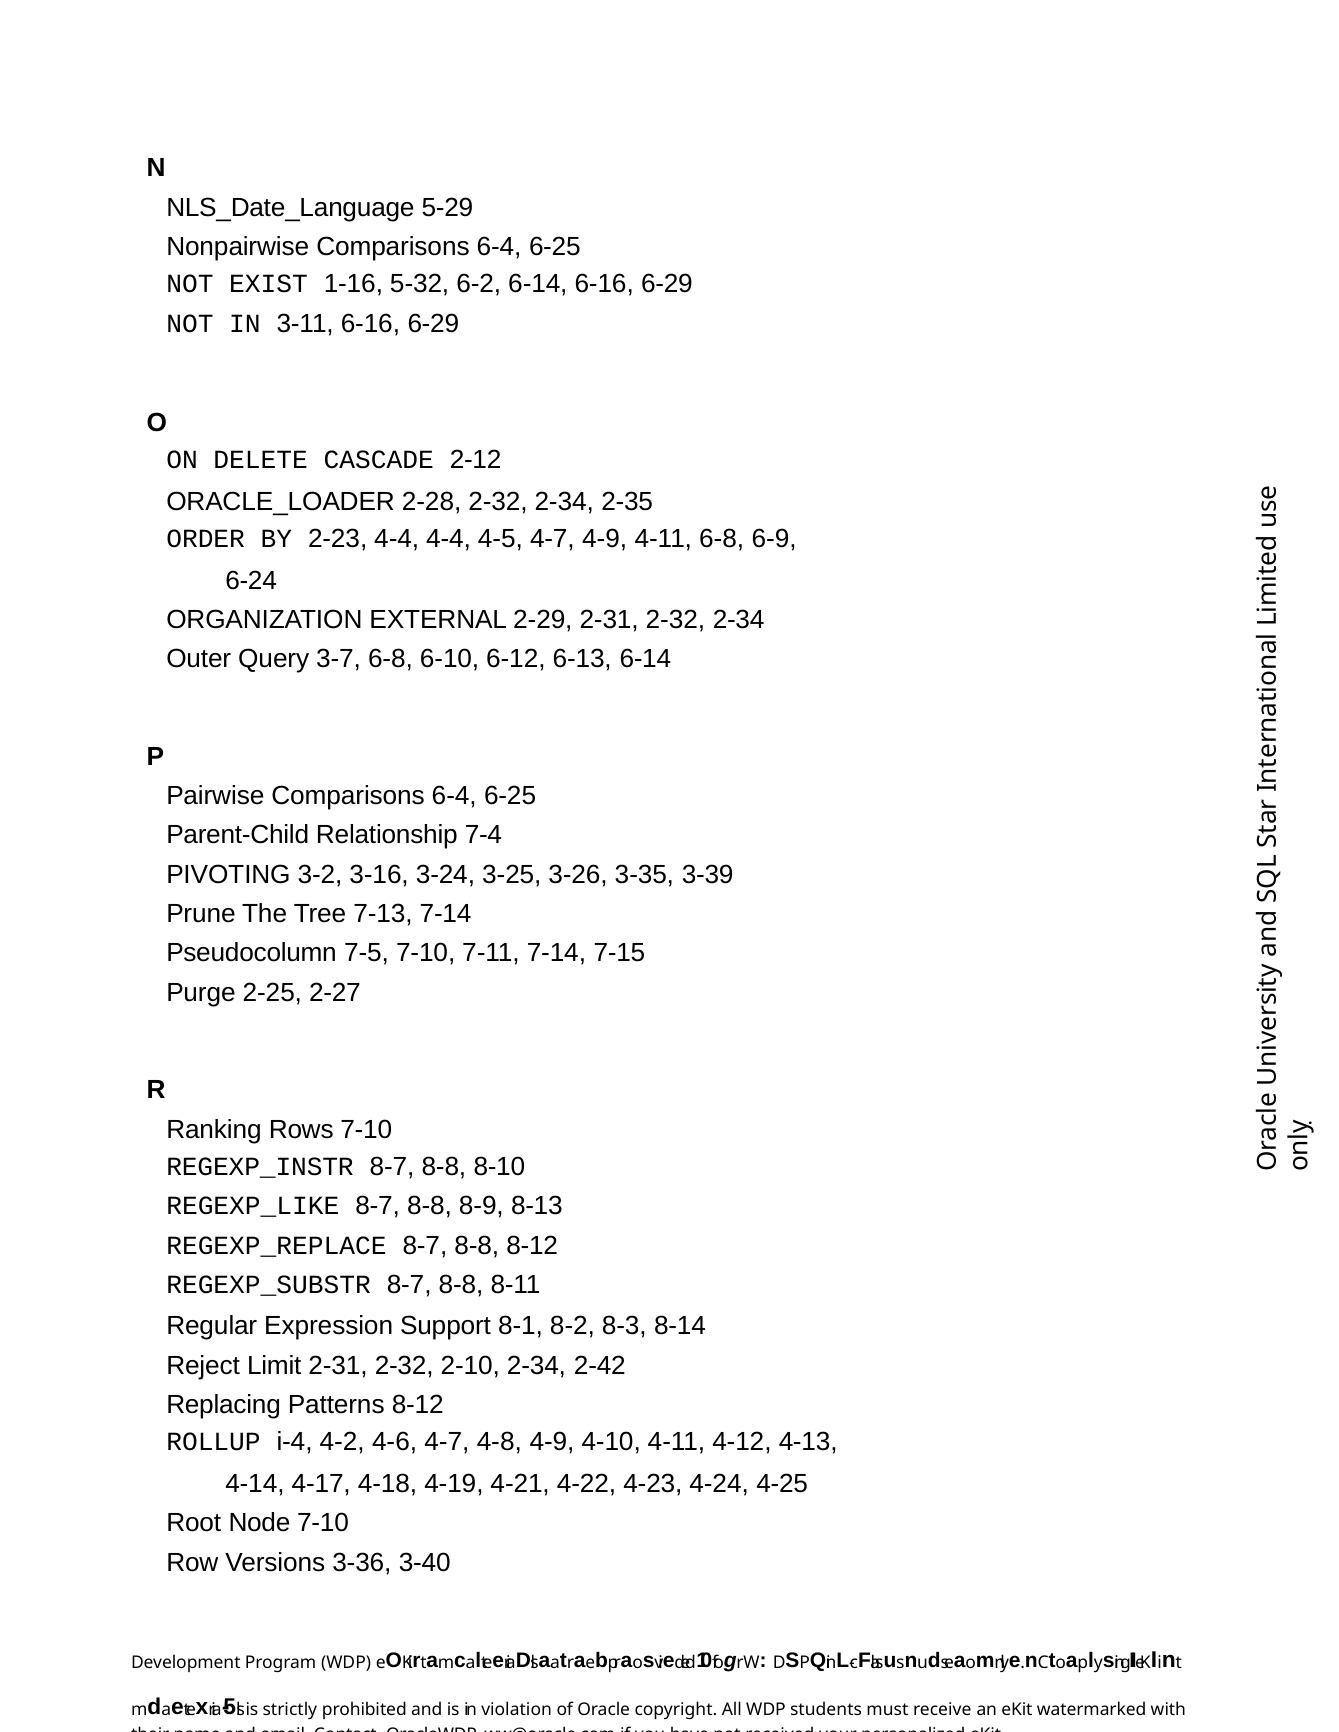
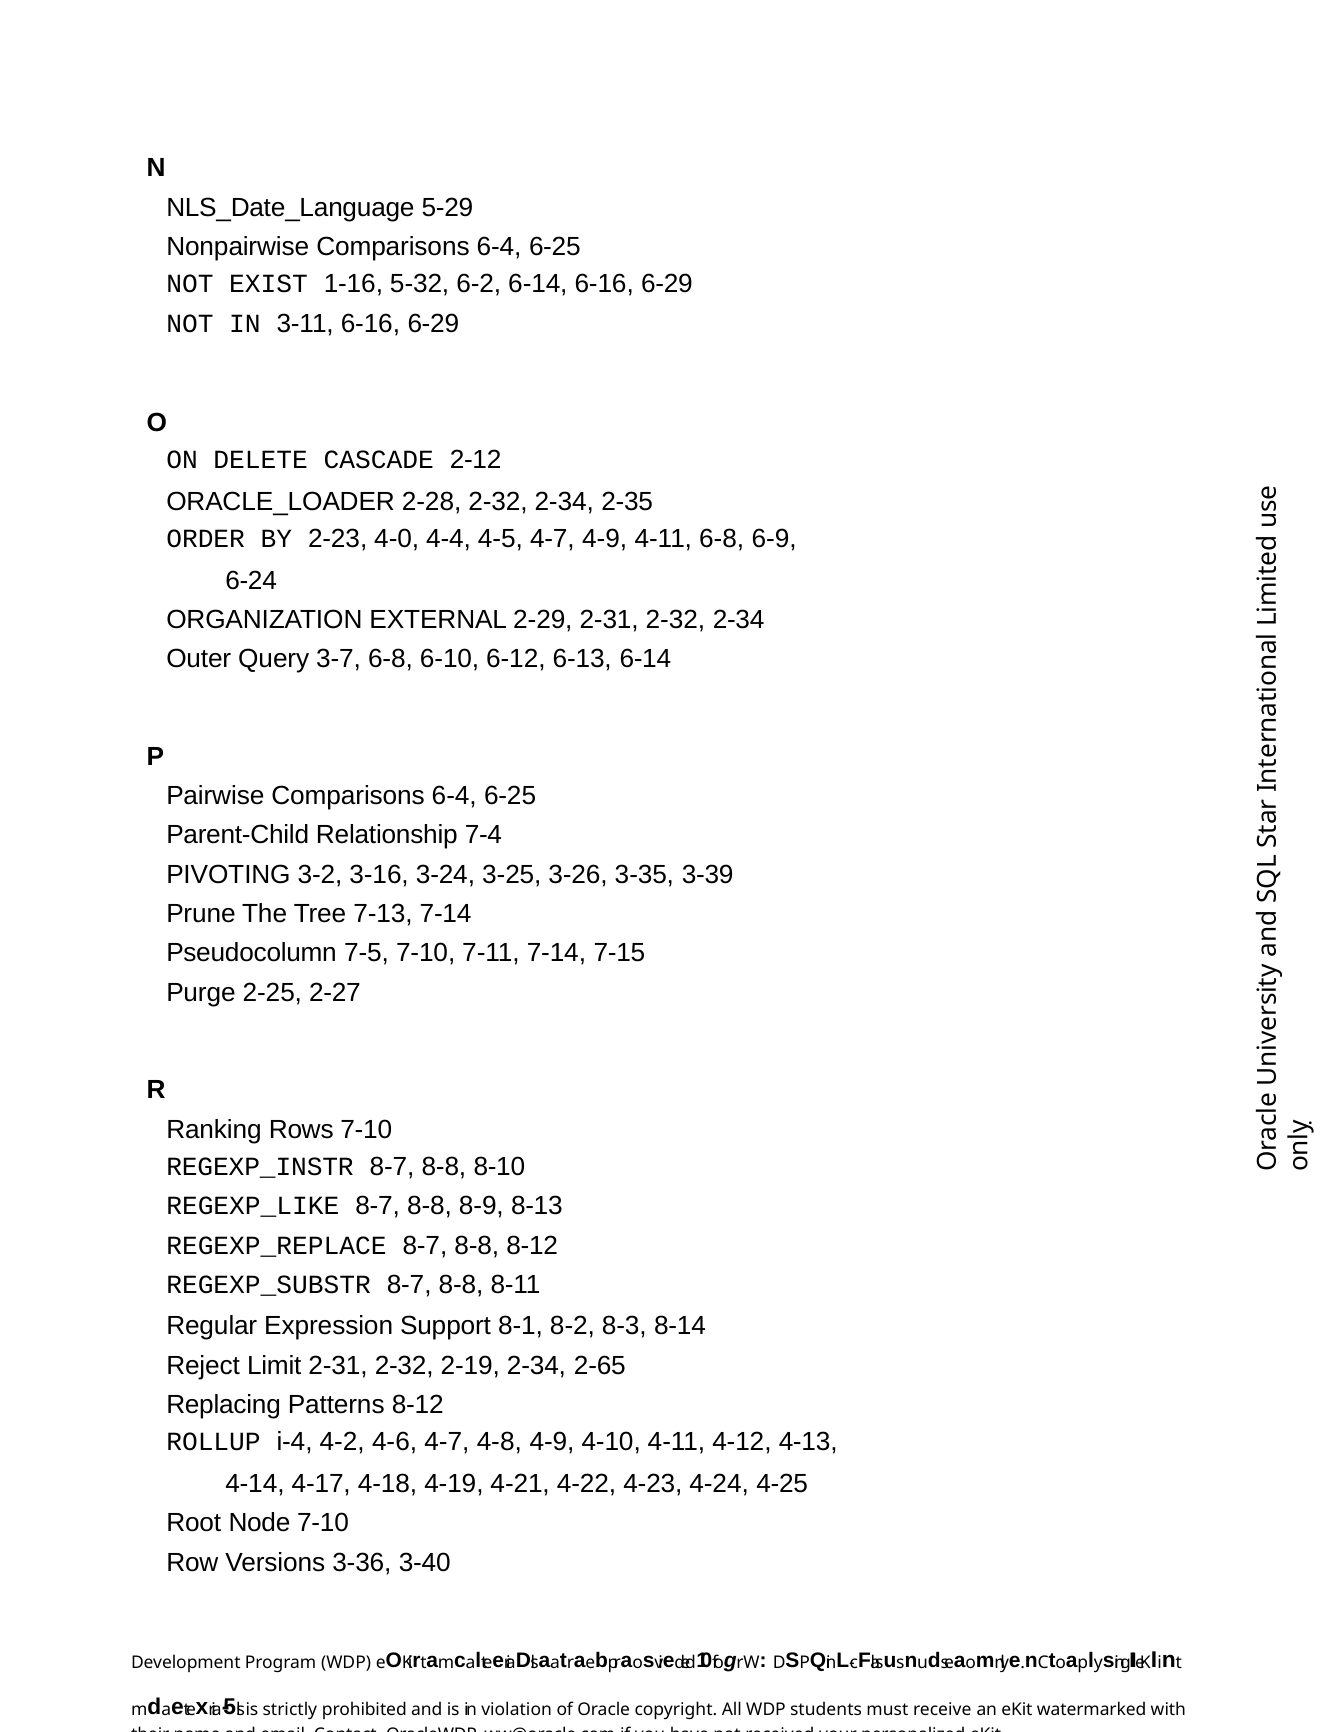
2-23 4-4: 4-4 -> 4-0 (397, 539)
2-10: 2-10 -> 2-19 (470, 1366)
2-42: 2-42 -> 2-65 (600, 1366)
